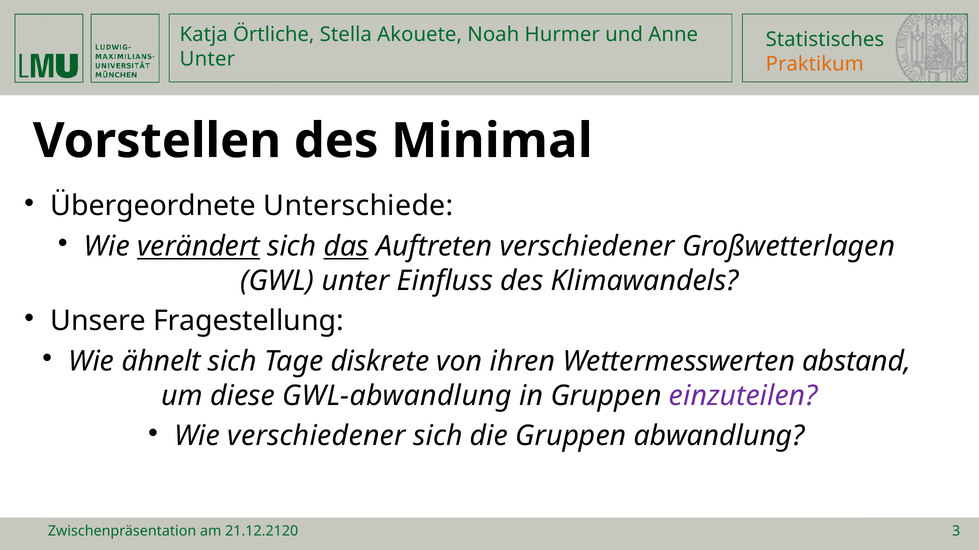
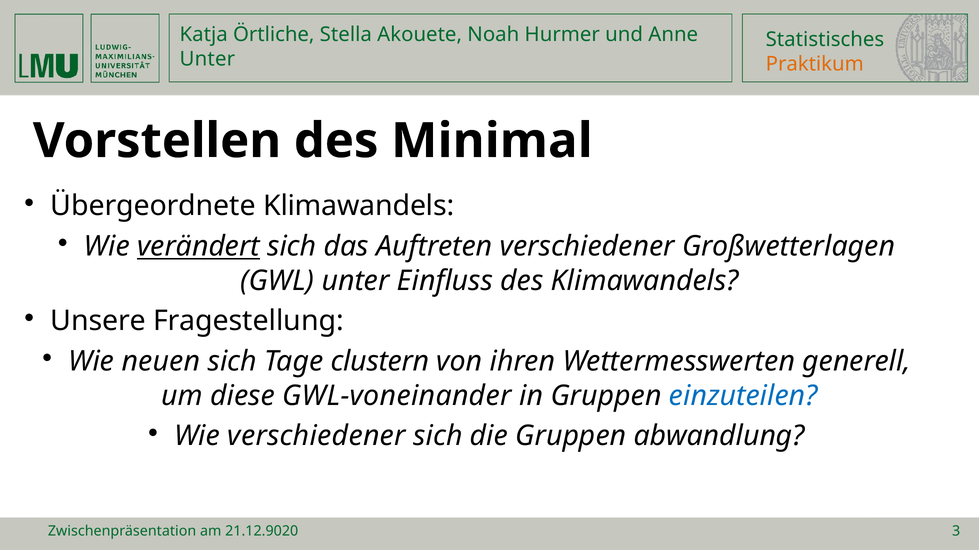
Übergeordnete Unterschiede: Unterschiede -> Klimawandels (359, 206)
das underline: present -> none (346, 247)
ähnelt: ähnelt -> neuen (161, 362)
diskrete: diskrete -> clustern (380, 362)
abstand: abstand -> generell (857, 362)
GWL-abwandlung: GWL-abwandlung -> GWL-voneinander (397, 396)
einzuteilen colour: purple -> blue (743, 396)
21.12.2120: 21.12.2120 -> 21.12.9020 (262, 532)
